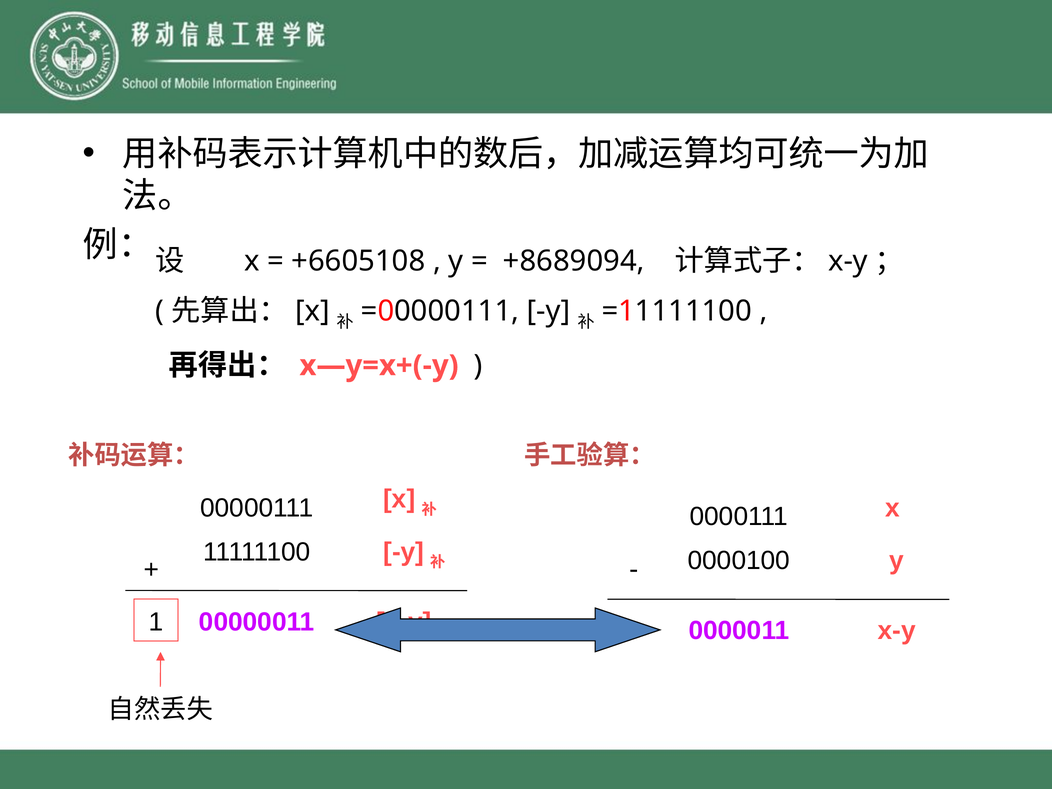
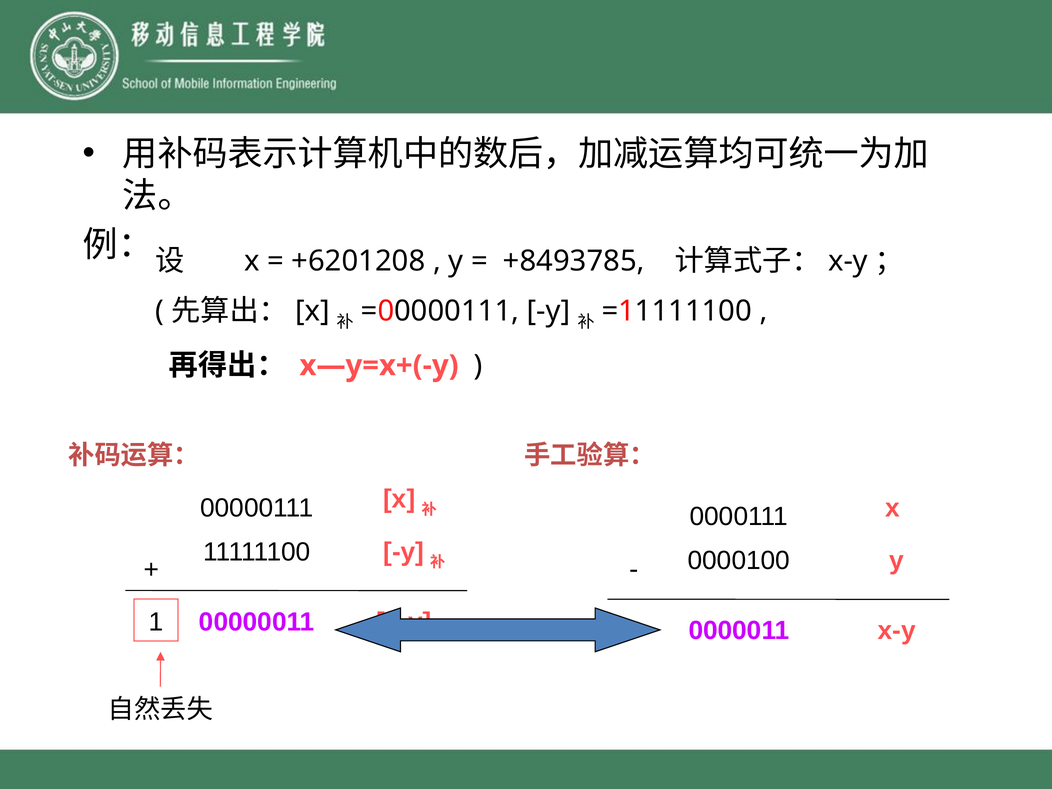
+6605108: +6605108 -> +6201208 (358, 261)
+8689094: +8689094 -> +8493785 (574, 261)
